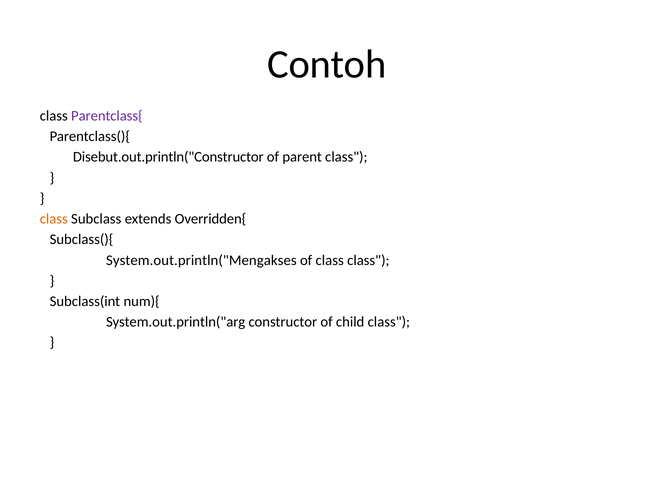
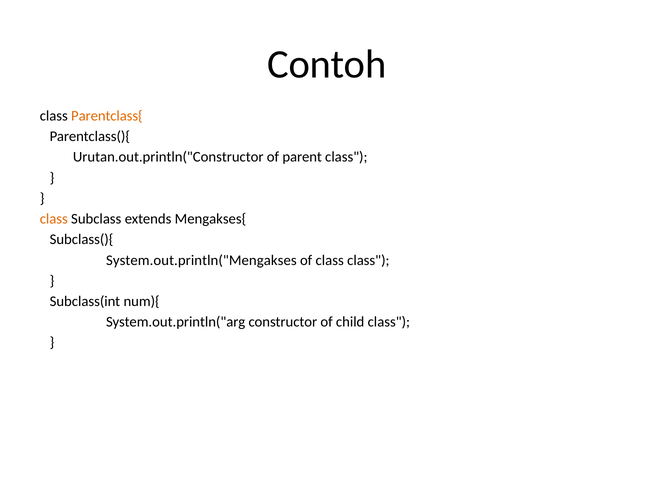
Parentclass{ colour: purple -> orange (107, 116)
Disebut.out.println("Constructor: Disebut.out.println("Constructor -> Urutan.out.println("Constructor (168, 157)
Overridden{: Overridden{ -> Mengakses{ (210, 219)
